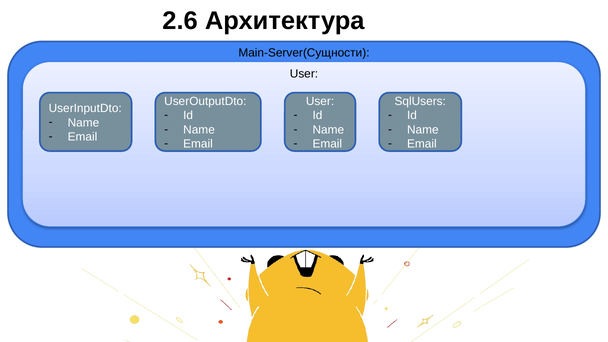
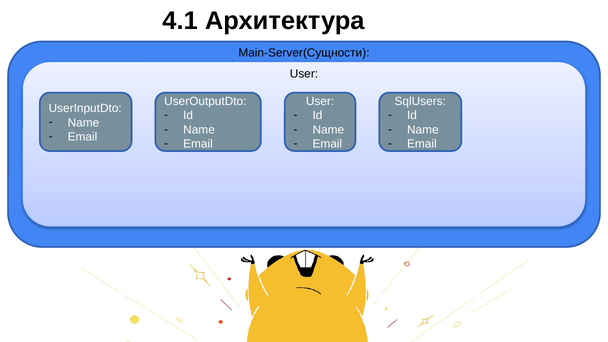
2.6: 2.6 -> 4.1 (180, 21)
